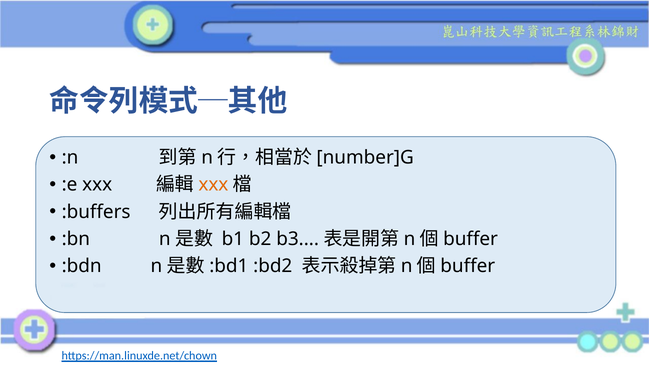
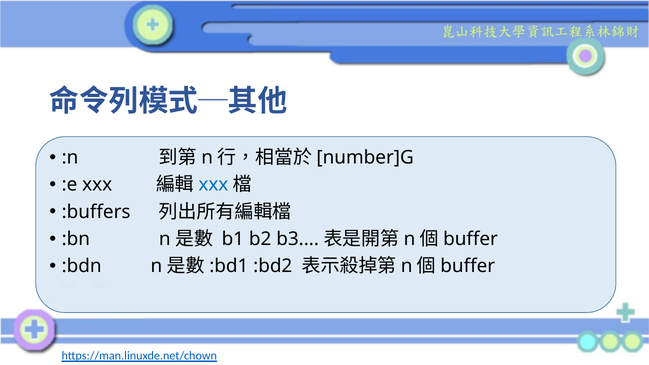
xxx colour: orange -> blue (213, 185)
